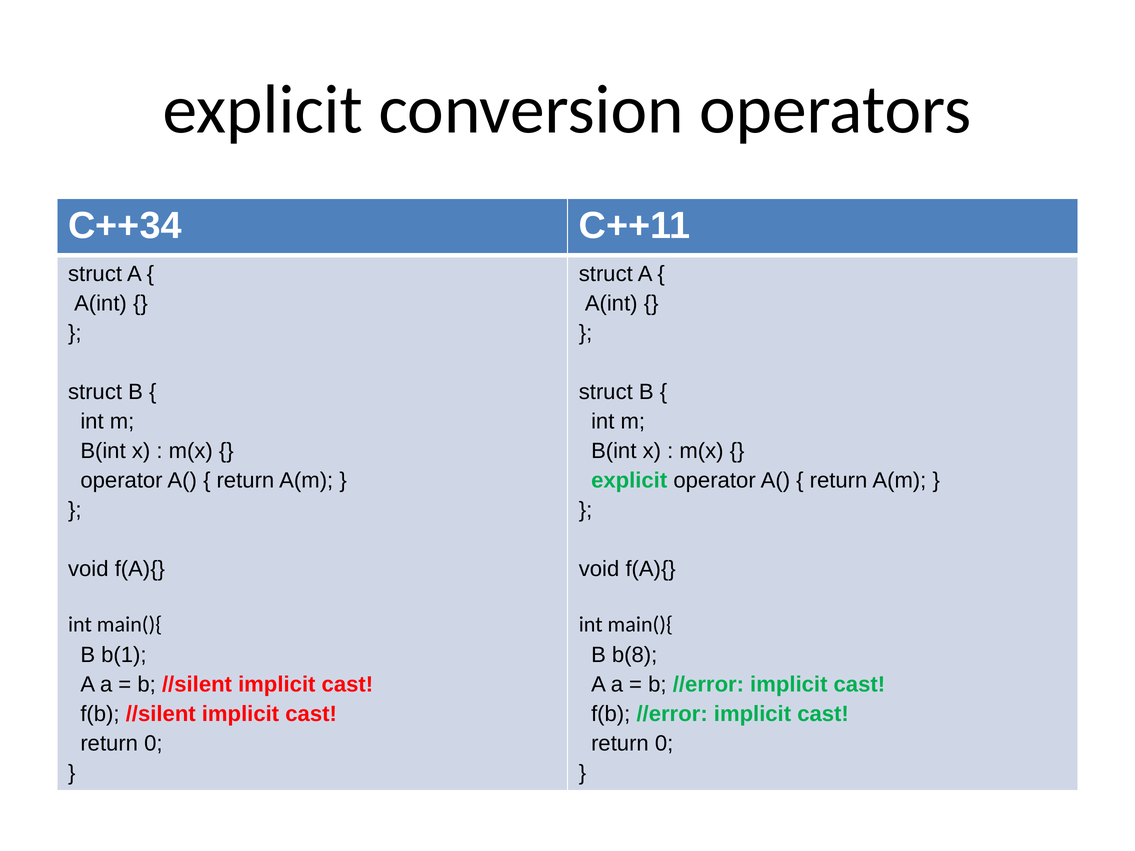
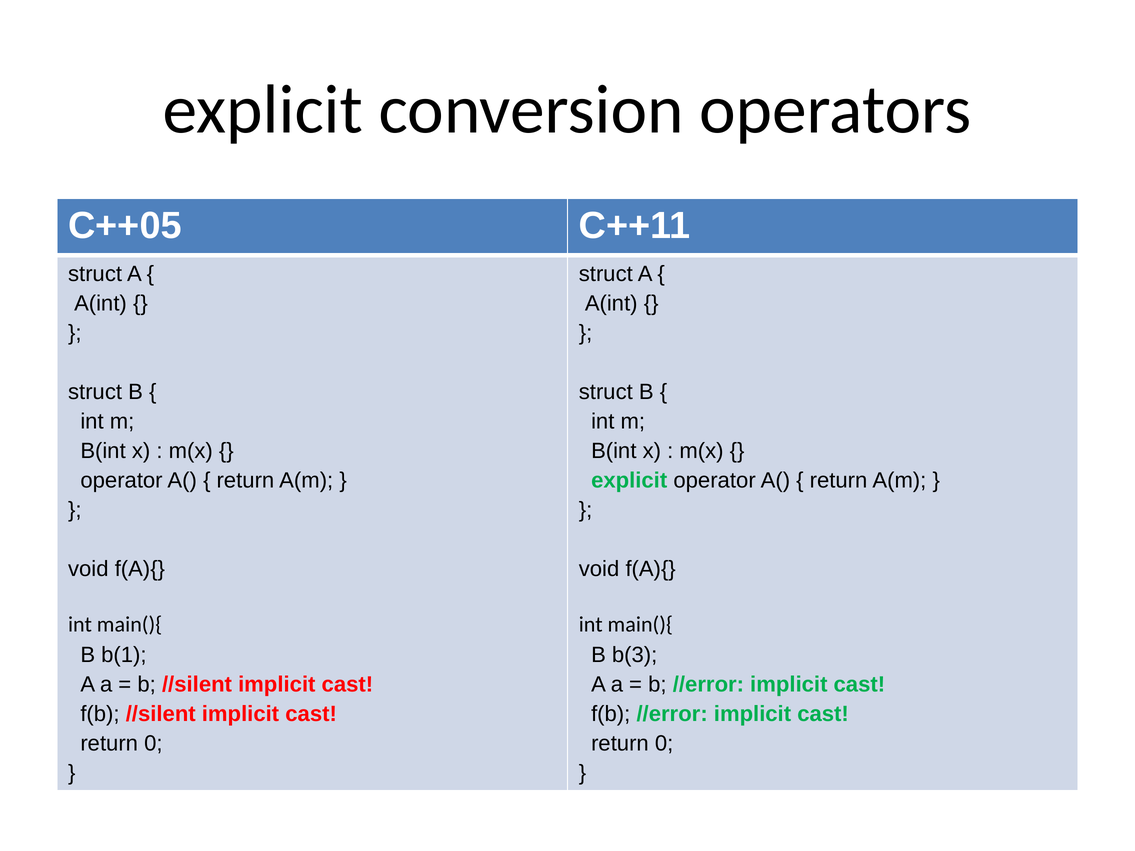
C++34: C++34 -> C++05 (125, 226)
b(8: b(8 -> b(3 (635, 655)
